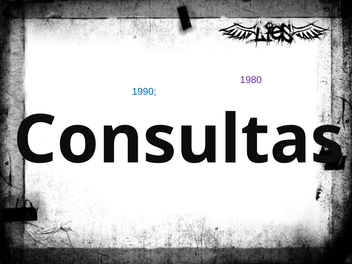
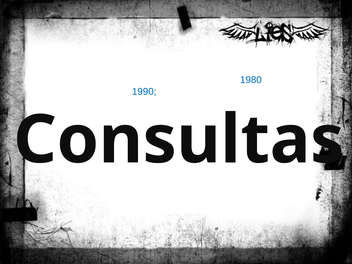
1980 colour: purple -> blue (251, 80)
